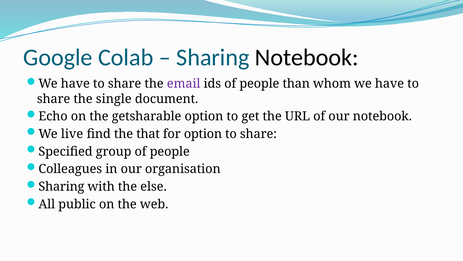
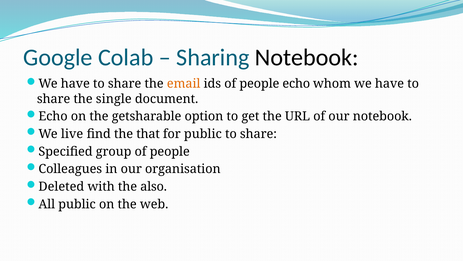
email colour: purple -> orange (184, 84)
people than: than -> echo (296, 84)
for option: option -> public (203, 134)
Sharing: Sharing -> Deleted (61, 186)
else: else -> also (154, 186)
